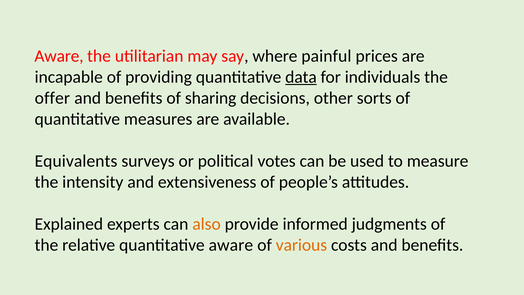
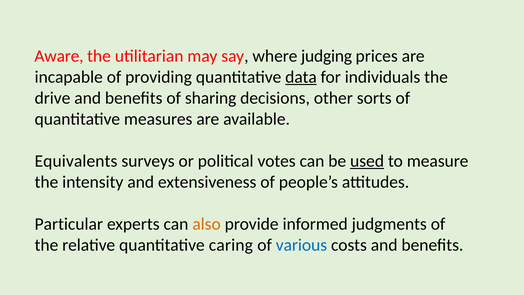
painful: painful -> judging (327, 56)
offer: offer -> drive (52, 98)
used underline: none -> present (367, 161)
Explained: Explained -> Particular (69, 224)
quantitative aware: aware -> caring (231, 245)
various colour: orange -> blue (301, 245)
